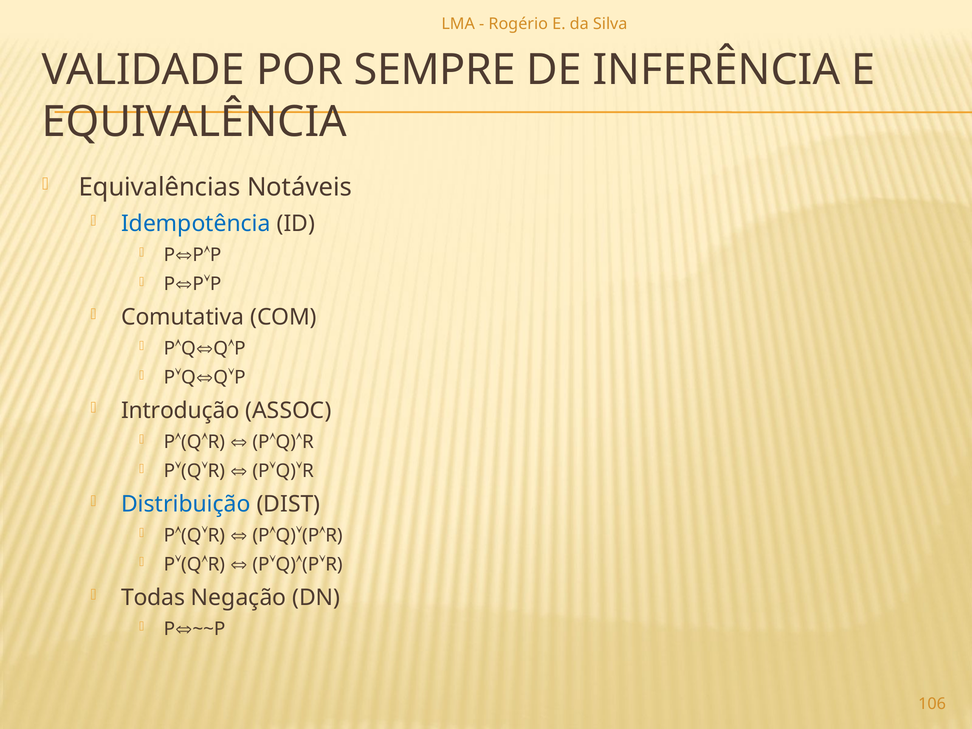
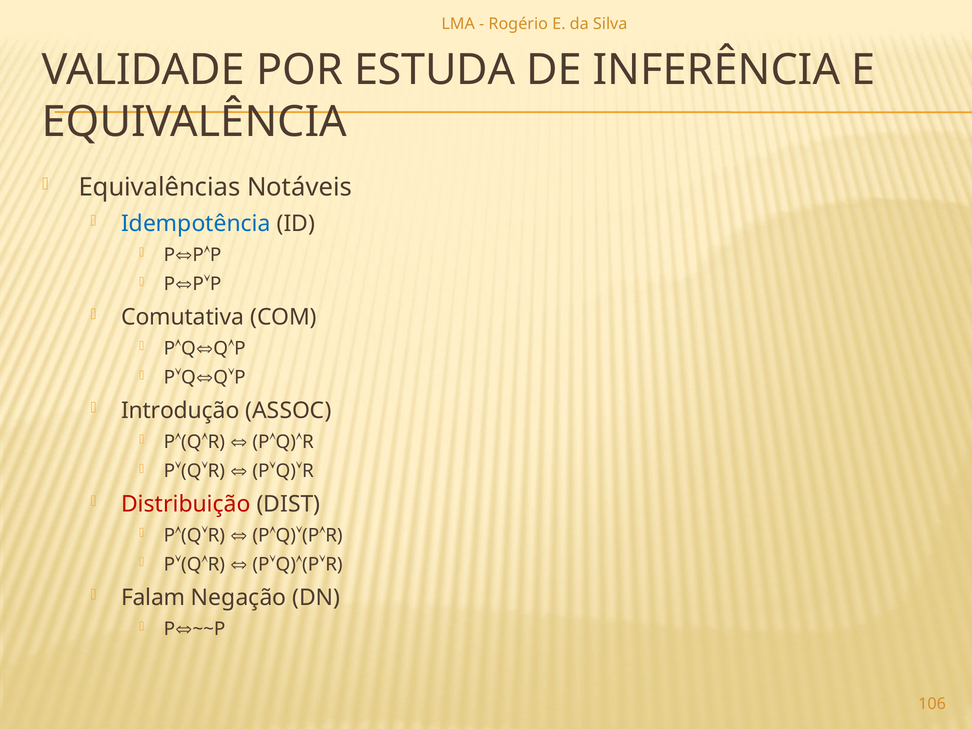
SEMPRE: SEMPRE -> ESTUDA (435, 70)
Distribuição colour: blue -> red (186, 504)
Todas: Todas -> Falam (153, 598)
